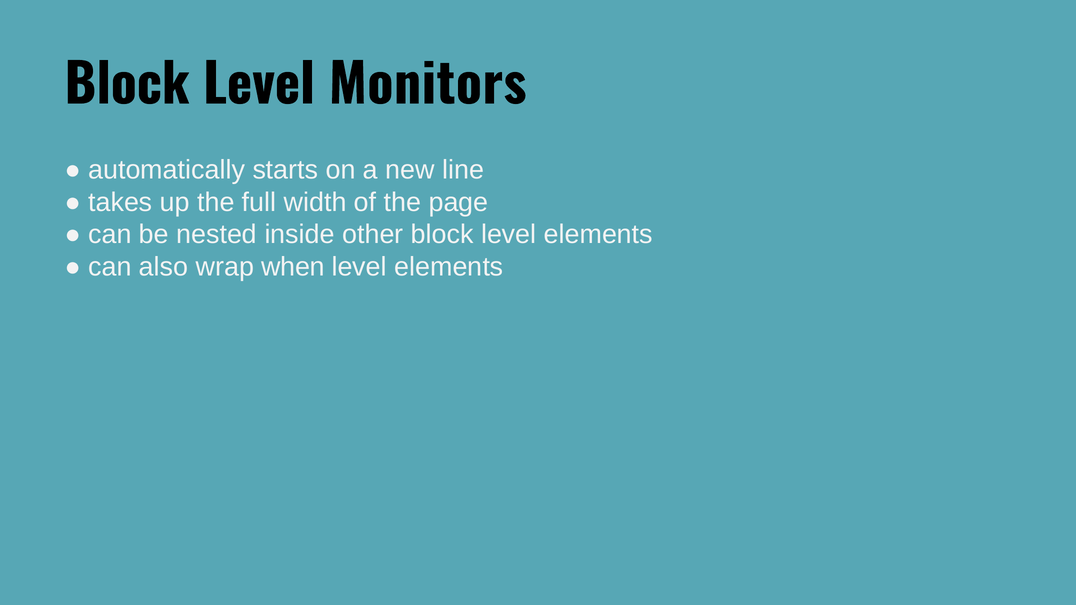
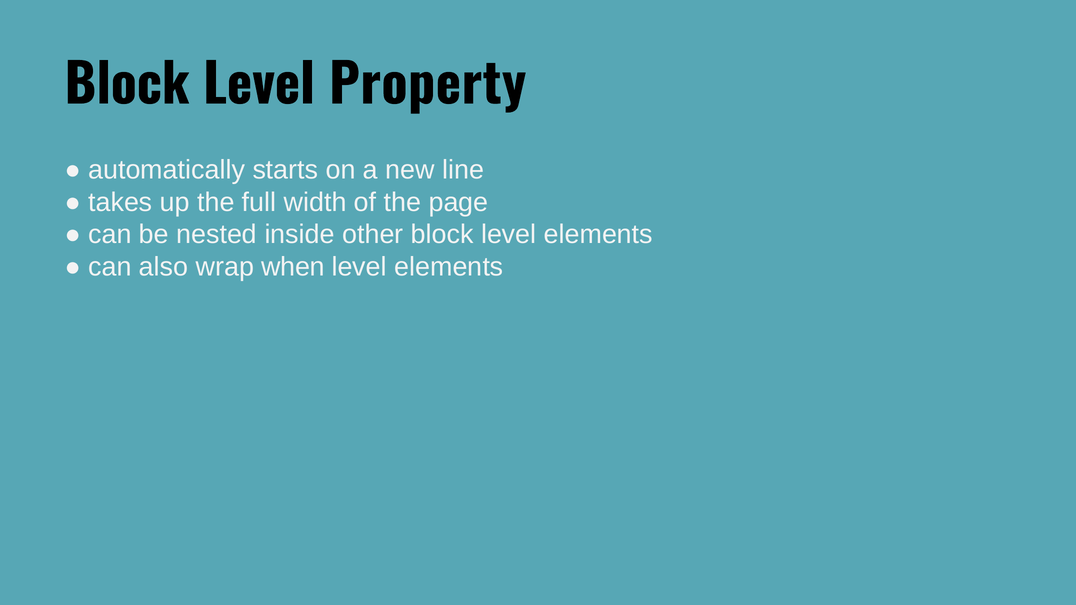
Monitors: Monitors -> Property (428, 86)
